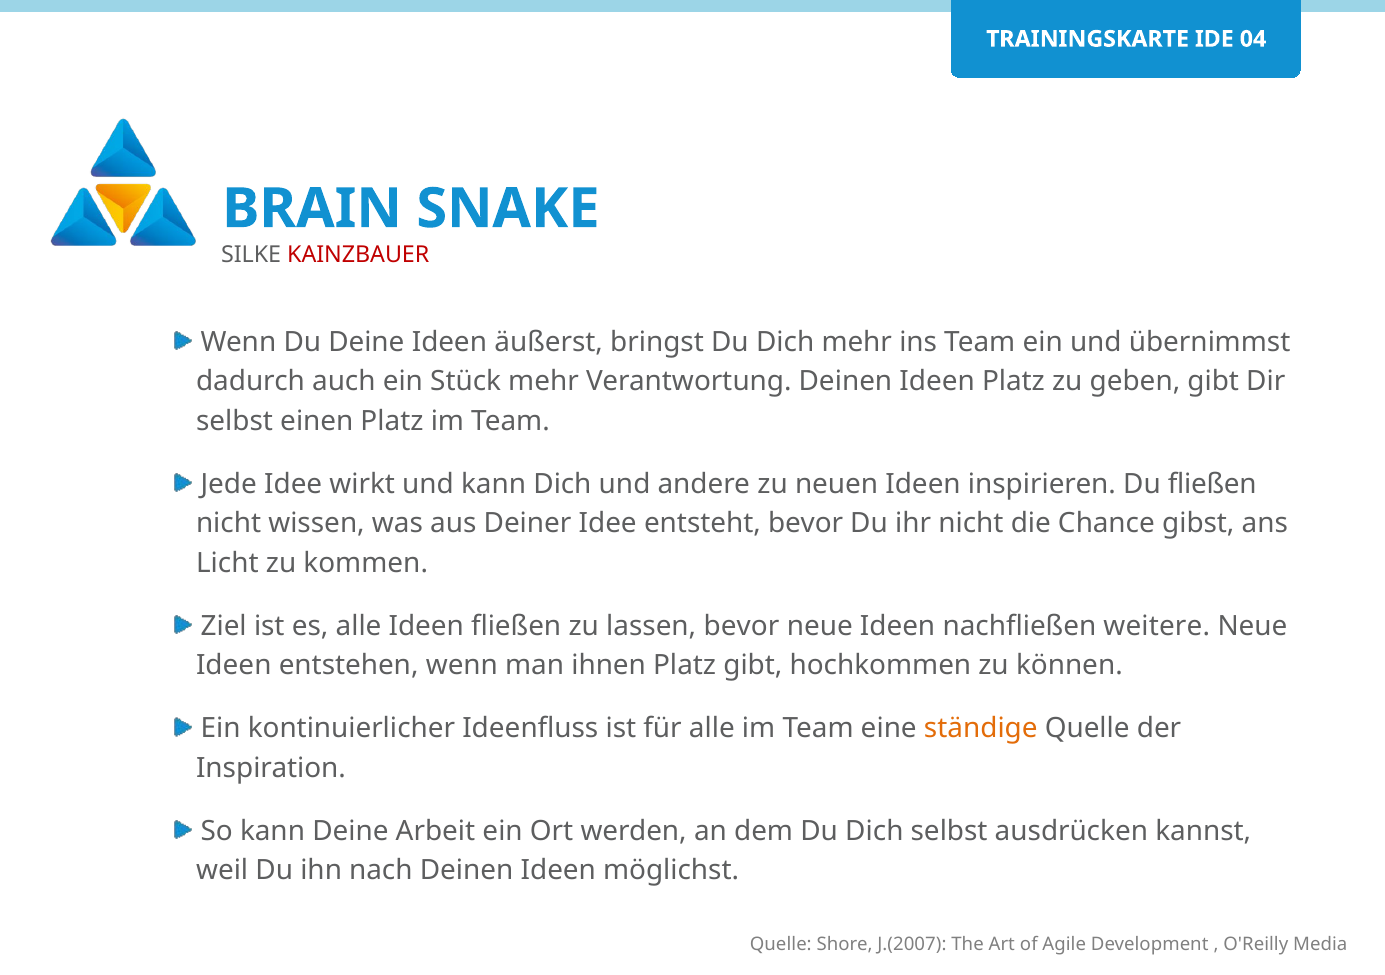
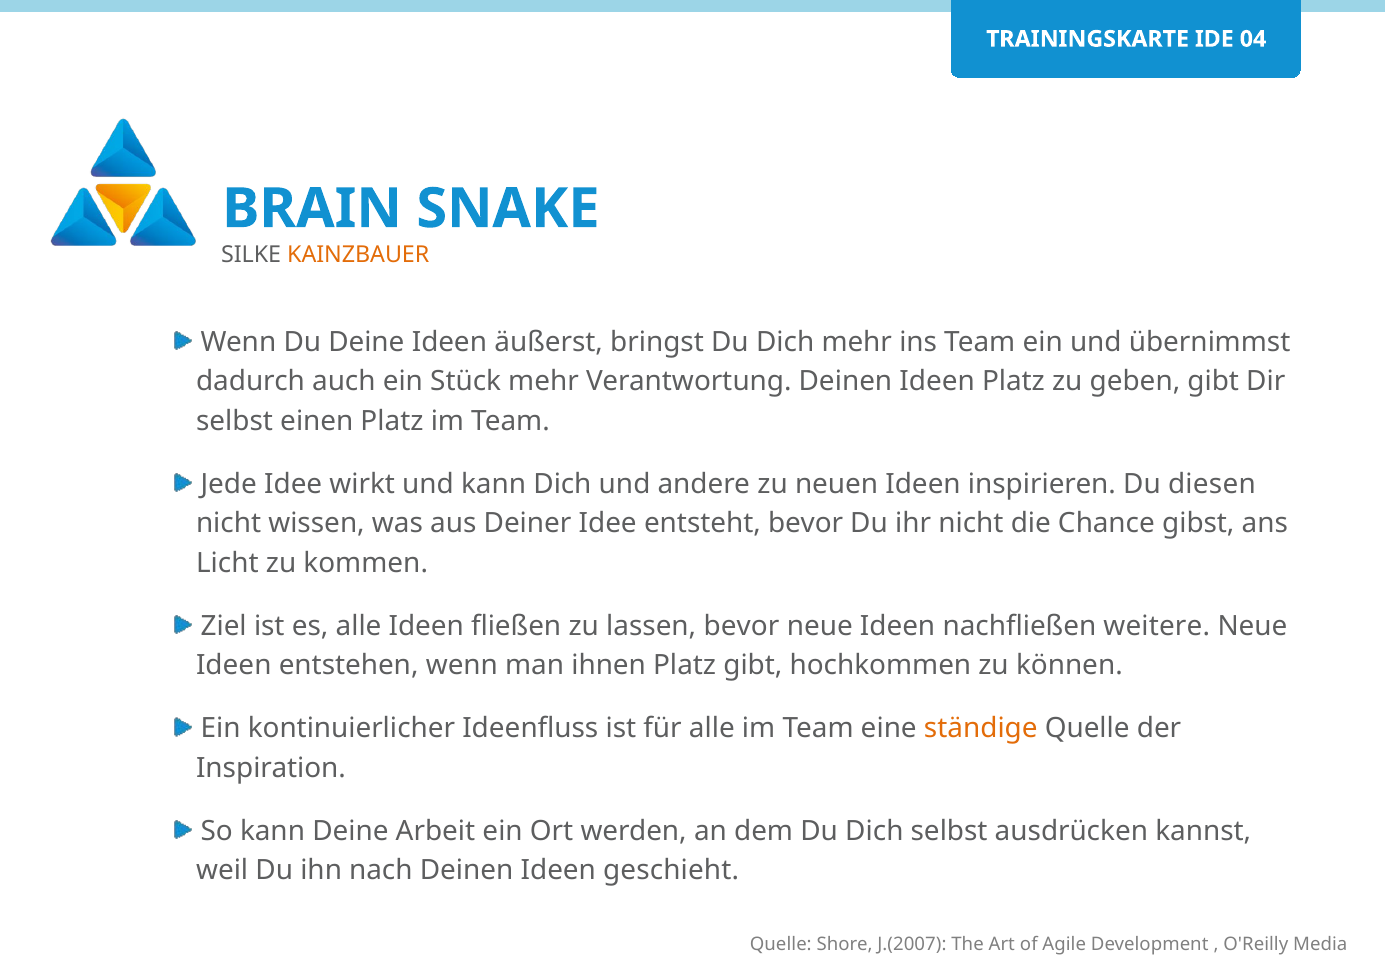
KAINZBAUER colour: red -> orange (358, 255)
Du fließen: fließen -> diesen (1212, 484)
möglichst: möglichst -> geschieht (671, 871)
